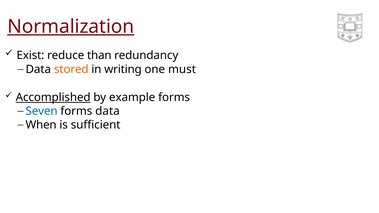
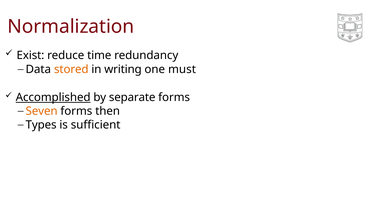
Normalization underline: present -> none (71, 27)
than: than -> time (99, 55)
example: example -> separate (132, 97)
Seven colour: blue -> orange (42, 111)
forms data: data -> then (108, 111)
When: When -> Types (41, 125)
